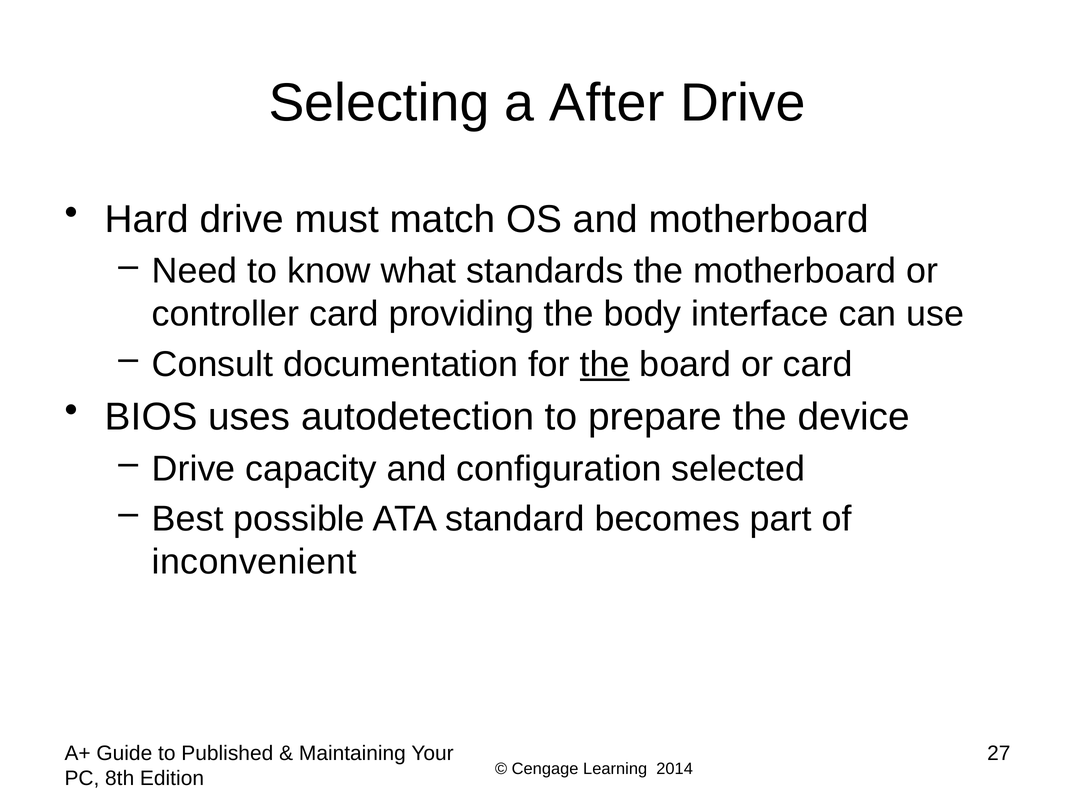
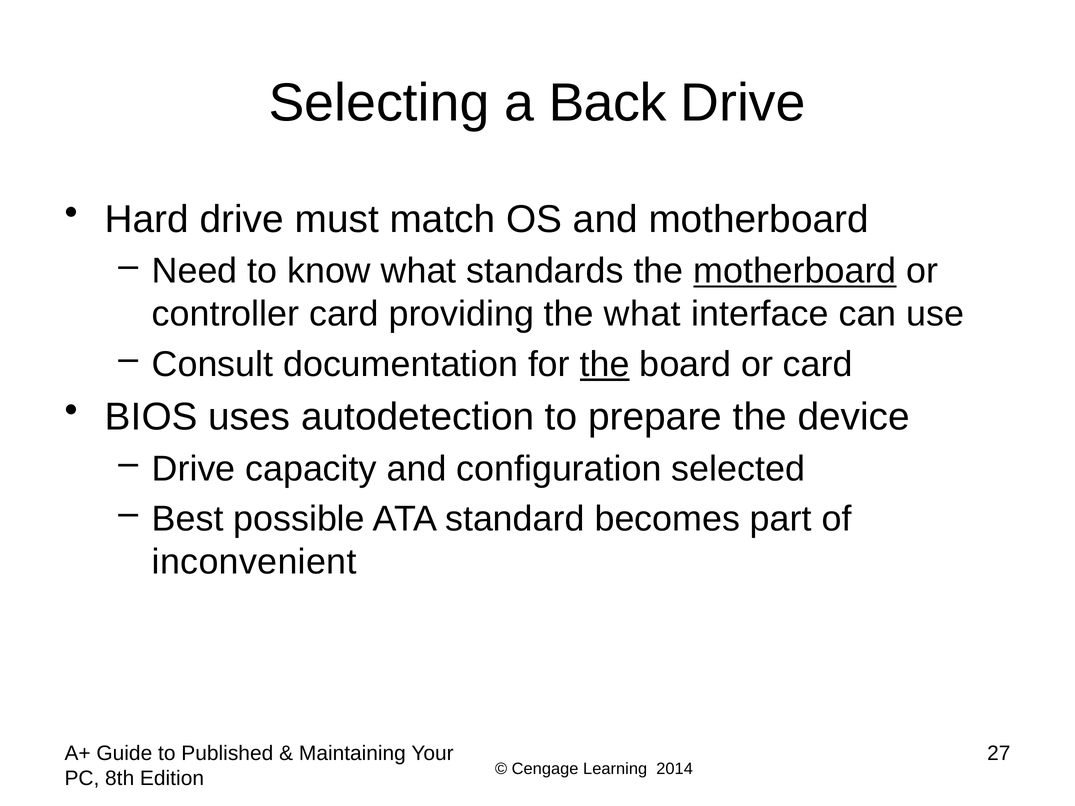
After: After -> Back (608, 103)
motherboard underline: none -> present (795, 271)
the body: body -> what (642, 314)
